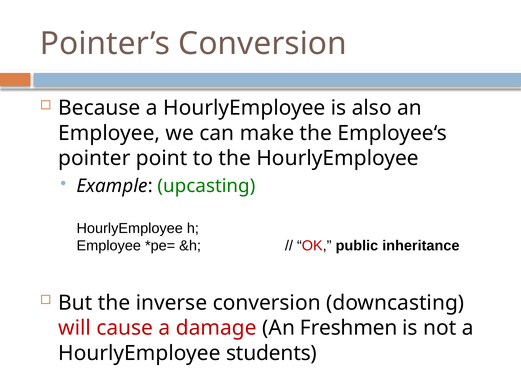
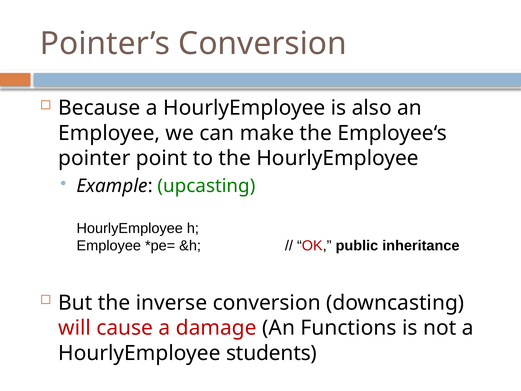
Freshmen: Freshmen -> Functions (349, 328)
